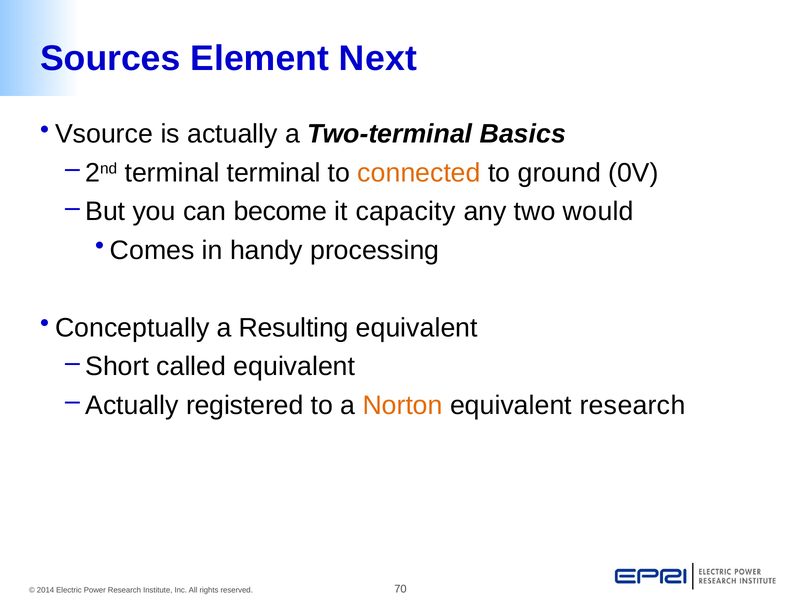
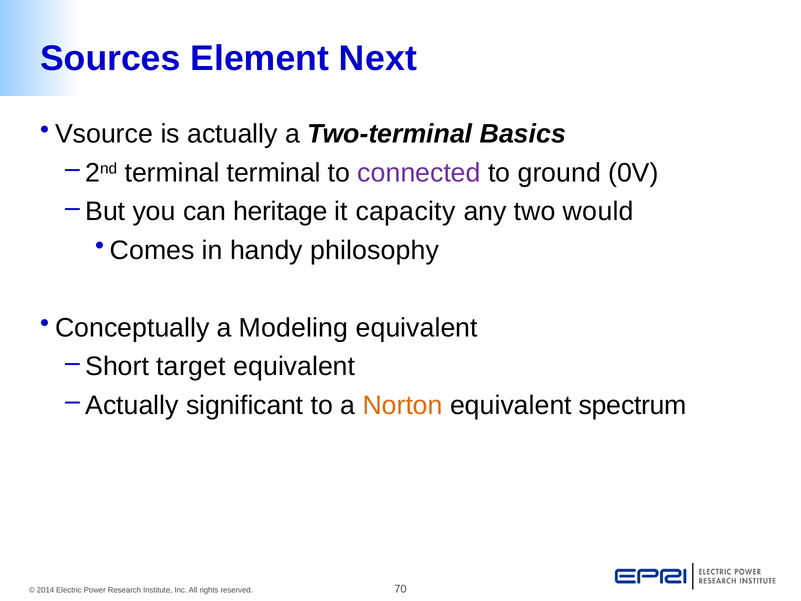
connected colour: orange -> purple (419, 173)
become: become -> heritage (280, 211)
processing: processing -> philosophy (375, 250)
Resulting: Resulting -> Modeling (293, 328)
called: called -> target (191, 366)
registered: registered -> significant (245, 405)
equivalent research: research -> spectrum (633, 405)
